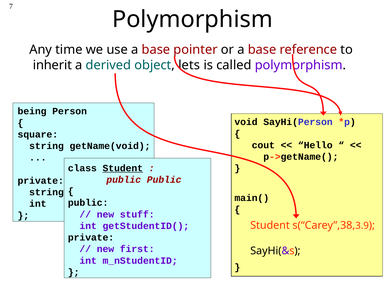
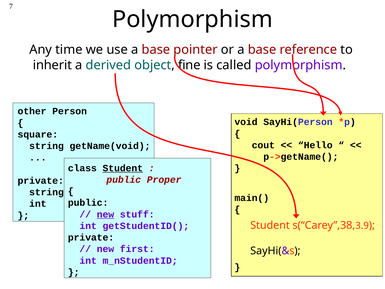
lets: lets -> fine (189, 65)
being: being -> other (32, 111)
public Public: Public -> Proper (164, 180)
new underline: none -> present (105, 214)
